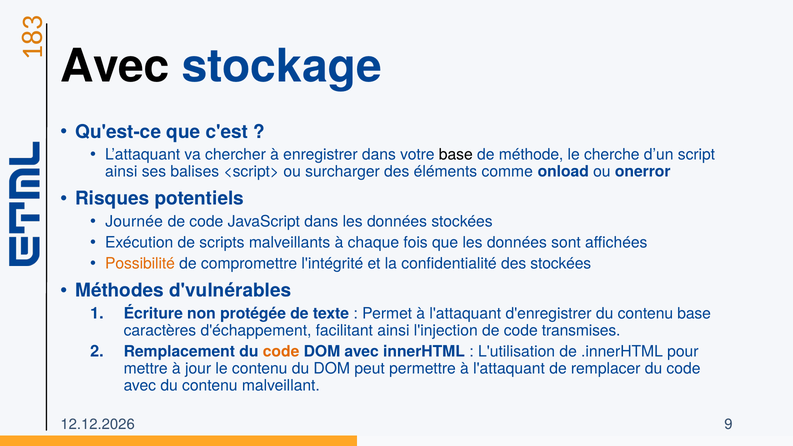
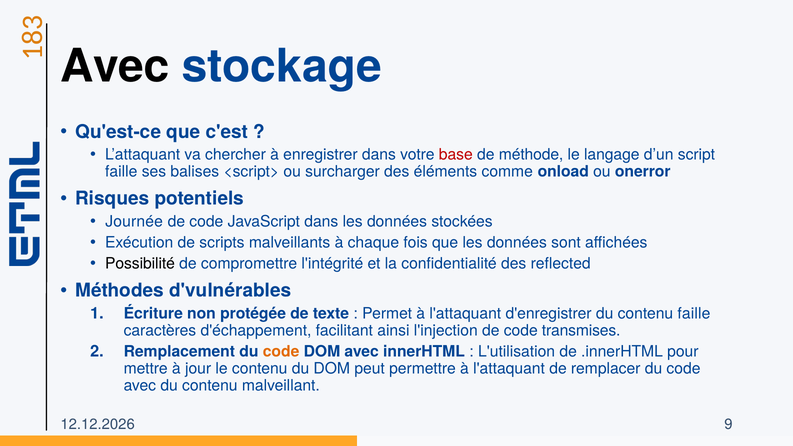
base colour: black -> red (456, 155)
cherche: cherche -> langage (612, 155)
ainsi: ainsi -> faille (121, 172)
Possibilité colour: orange -> black (140, 264)
des stockées: stockées -> reflected (561, 264)
contenu base: base -> faille (694, 314)
